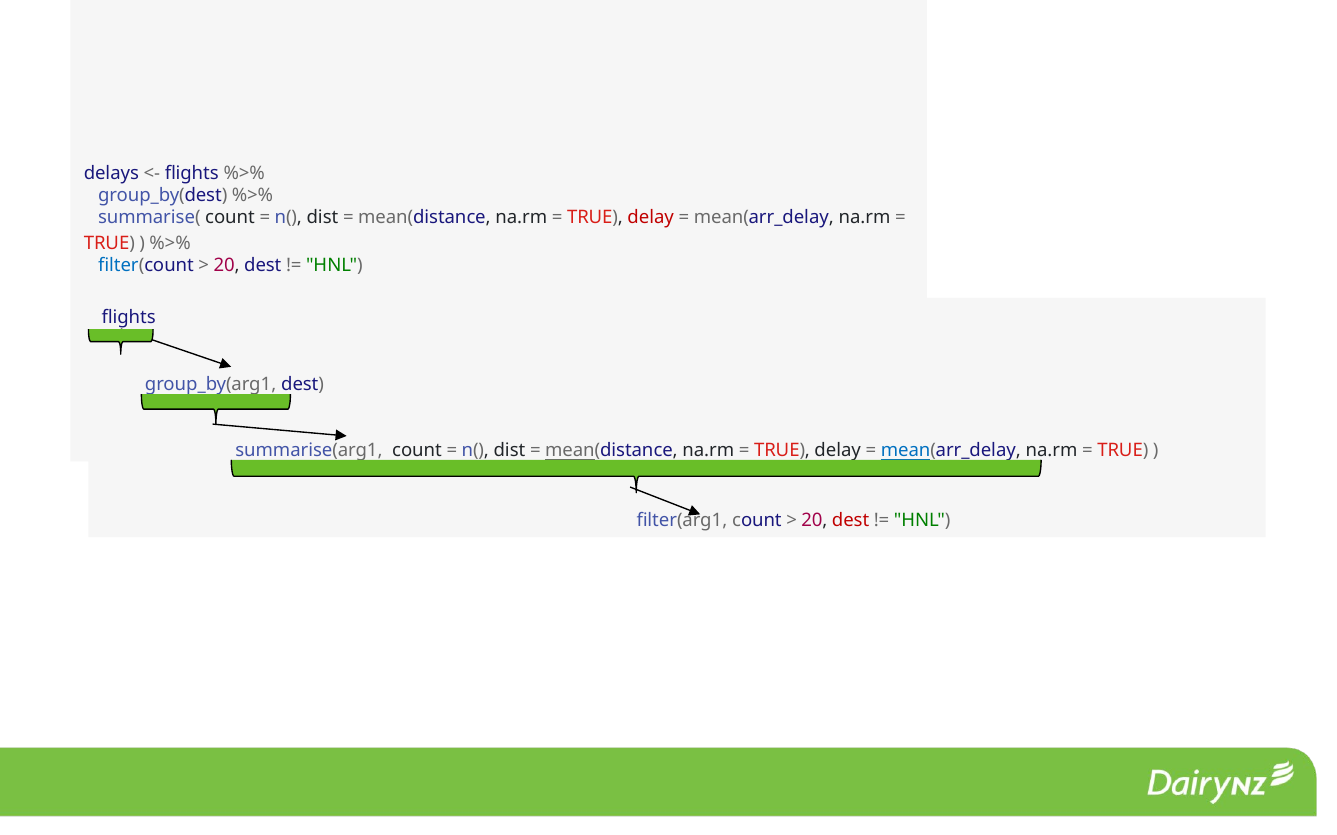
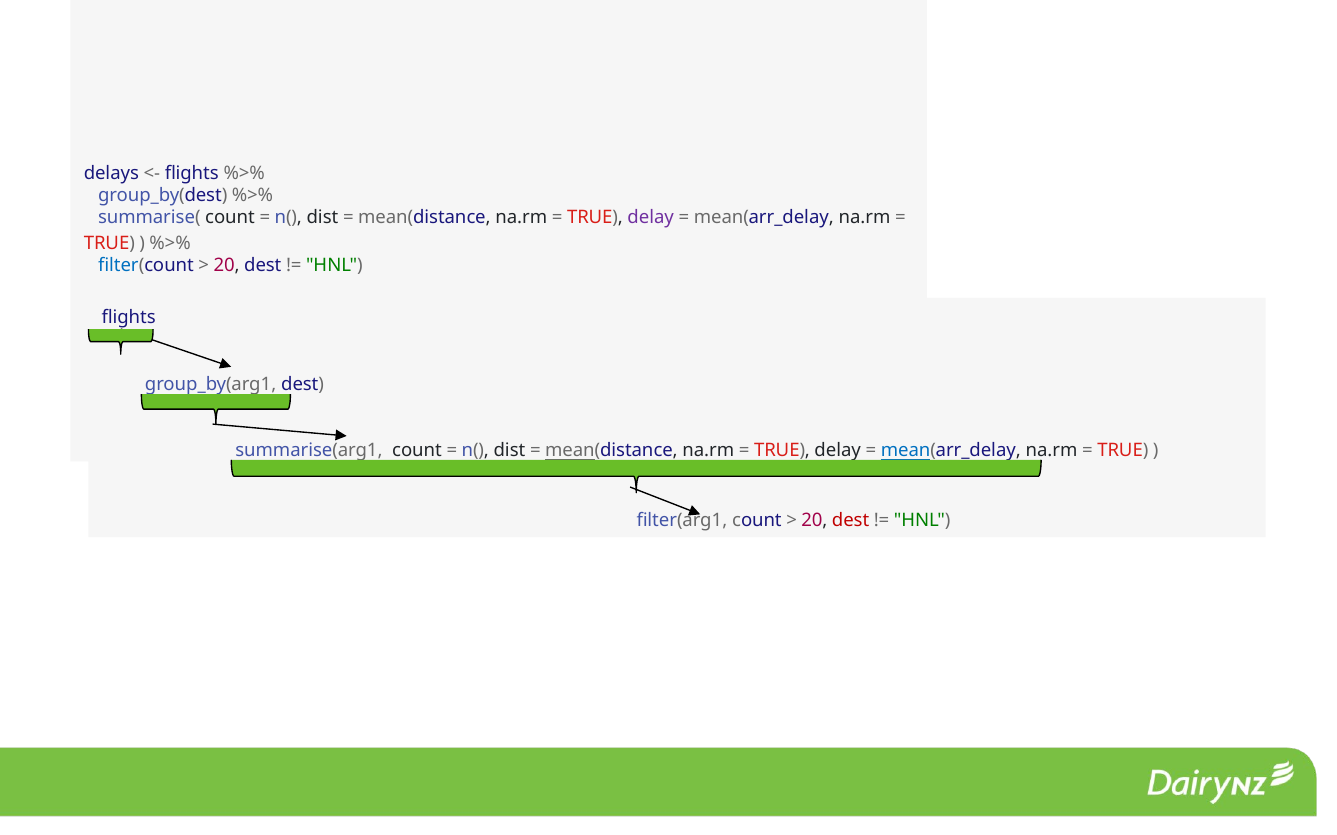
delay colour: red -> purple (651, 218)
